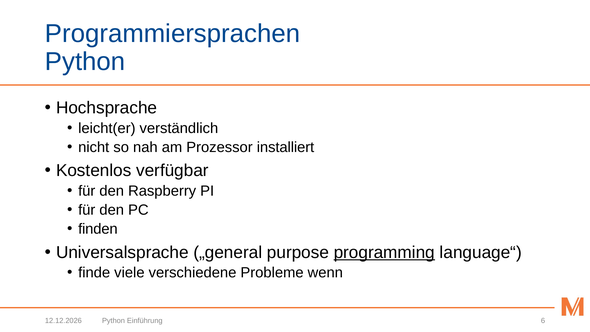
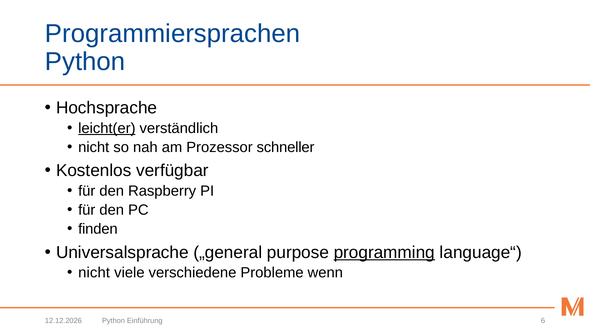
leicht(er underline: none -> present (107, 128)
installiert: installiert -> schneller (286, 147)
finde: finde -> nicht (94, 273)
